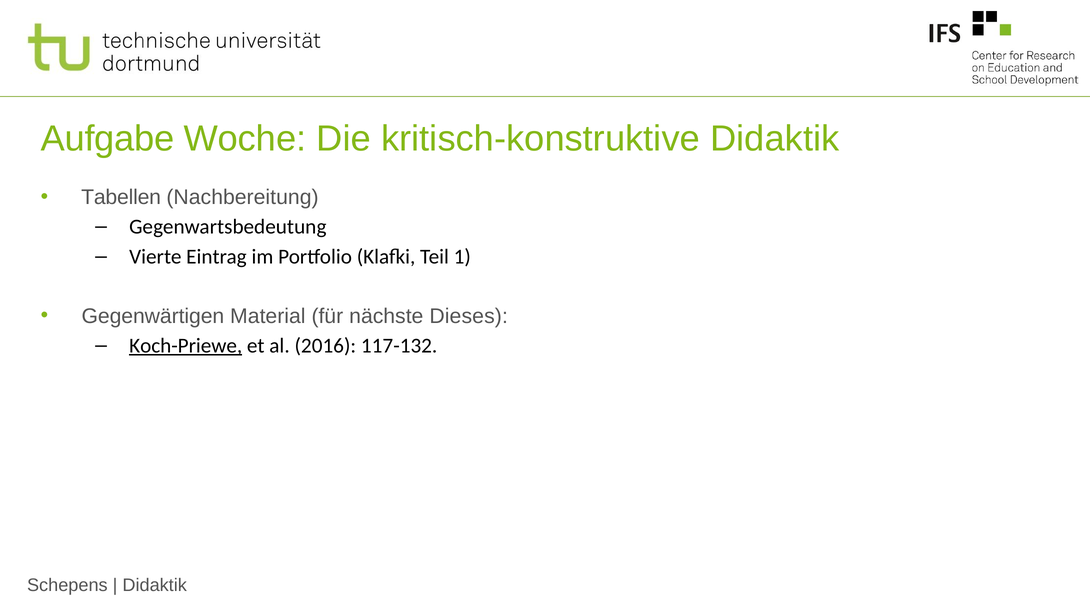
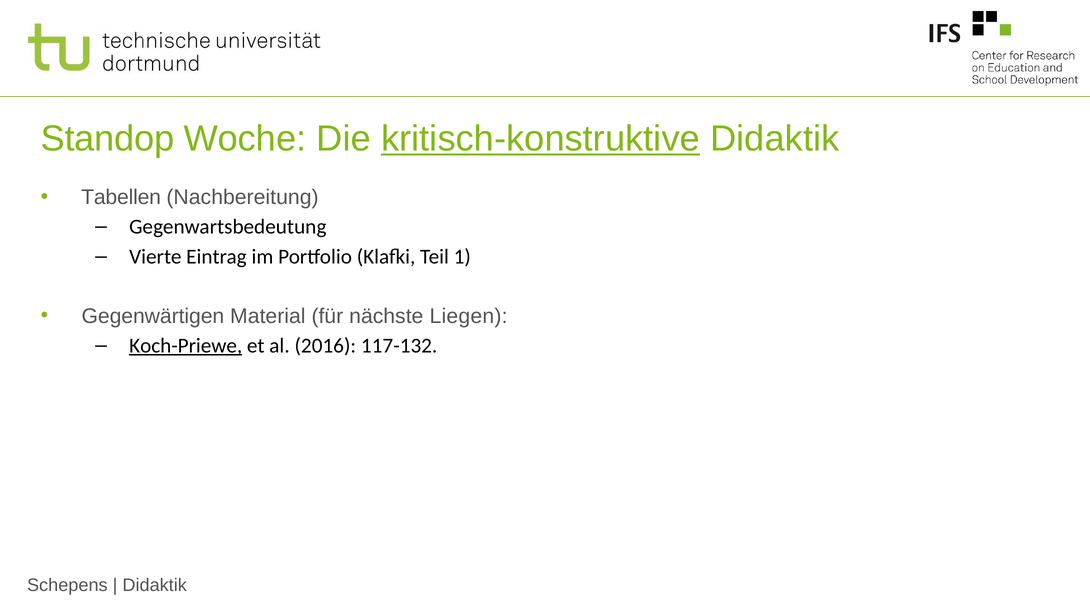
Aufgabe: Aufgabe -> Standop (107, 139)
kritisch-konstruktive underline: none -> present (541, 139)
Dieses: Dieses -> Liegen (469, 316)
